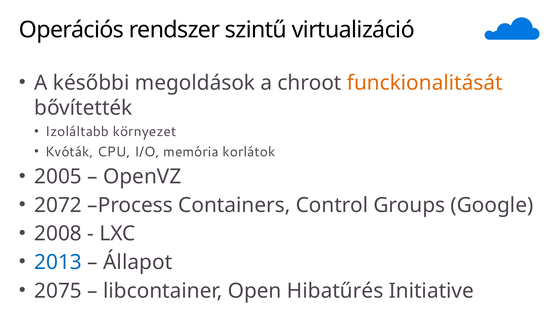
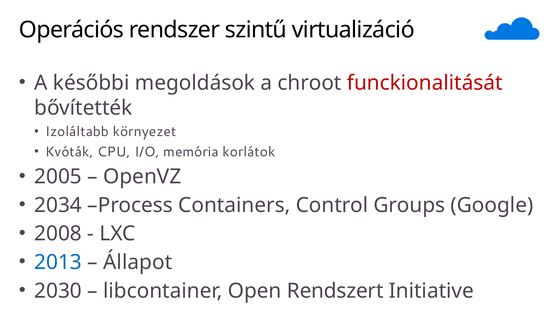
funckionalitását colour: orange -> red (425, 83)
2072: 2072 -> 2034 (58, 205)
2075: 2075 -> 2030 (58, 291)
Hibatűrés: Hibatűrés -> Rendszert (335, 291)
